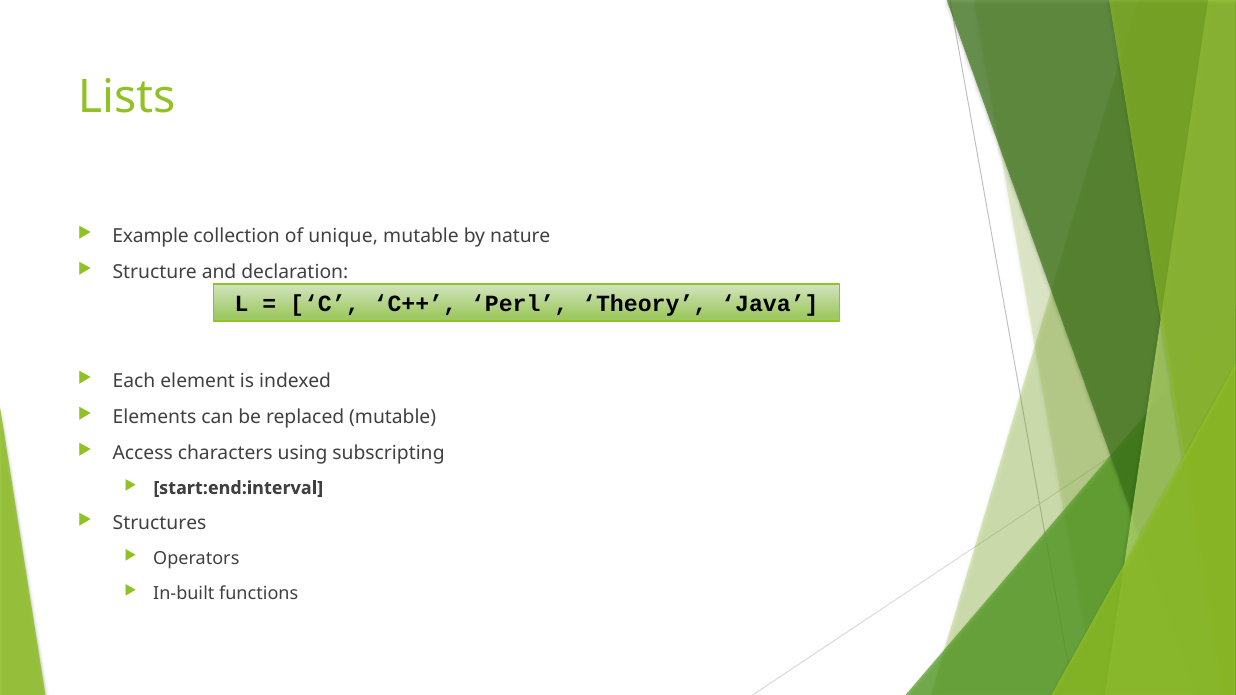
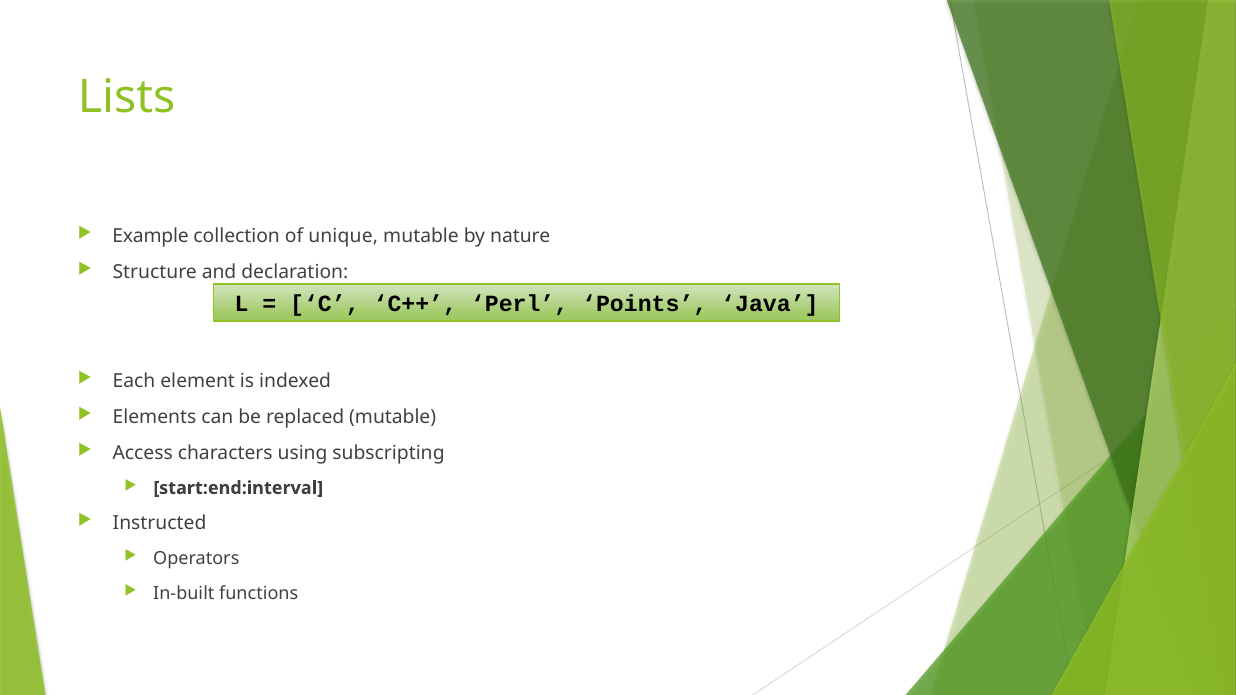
Theory: Theory -> Points (645, 304)
Structures: Structures -> Instructed (160, 524)
